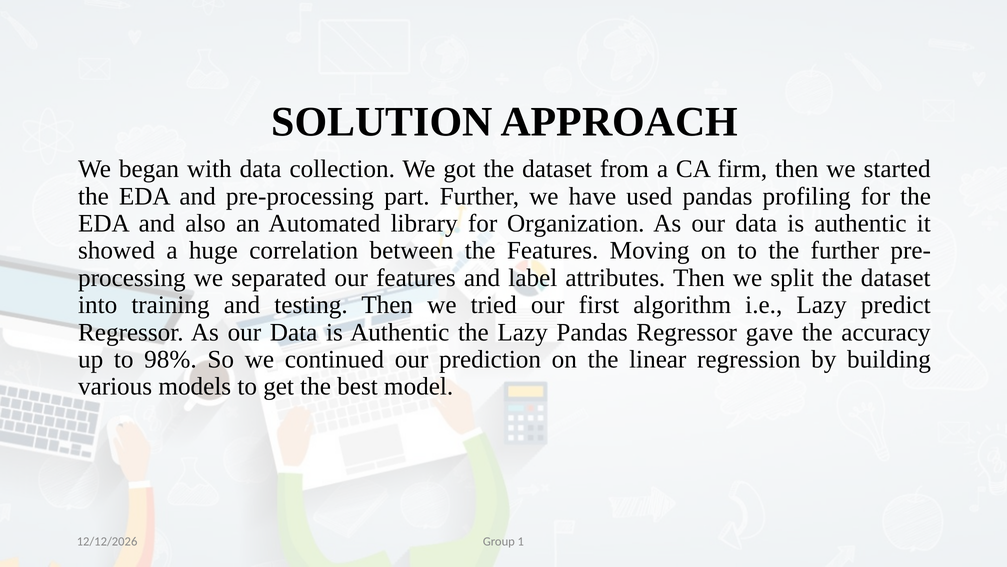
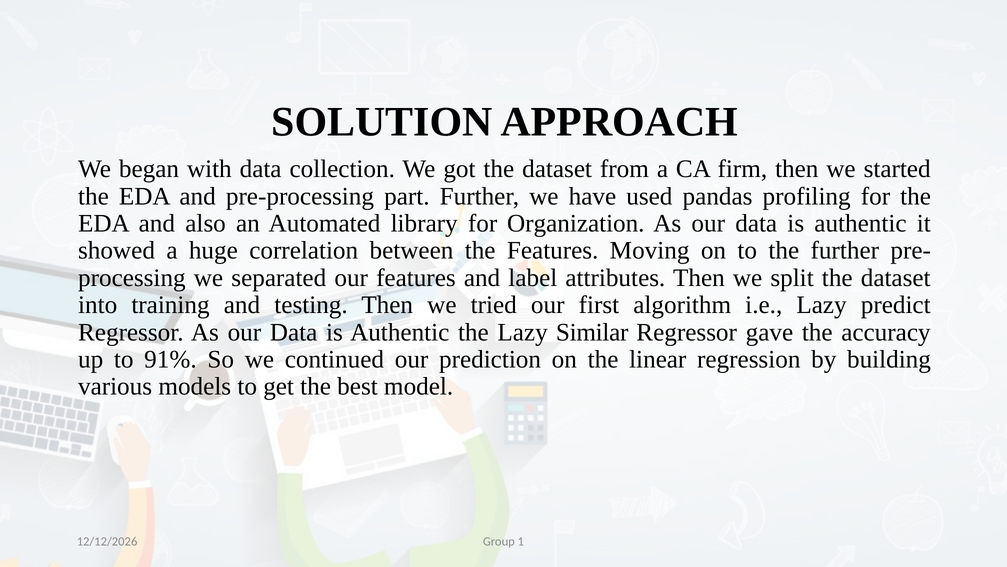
Lazy Pandas: Pandas -> Similar (592, 332)
98%: 98% -> 91% (170, 359)
